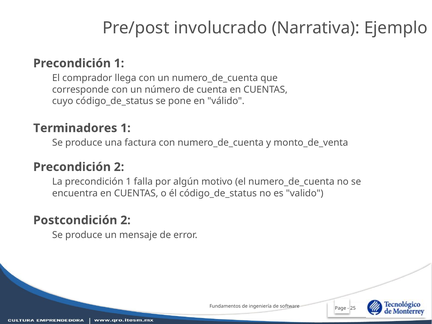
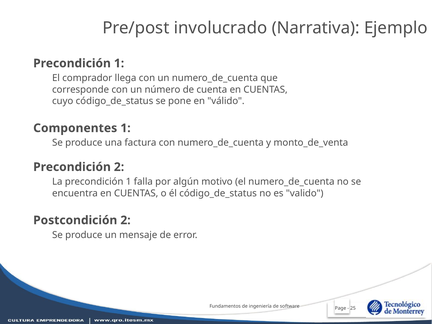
Terminadores: Terminadores -> Componentes (75, 128)
